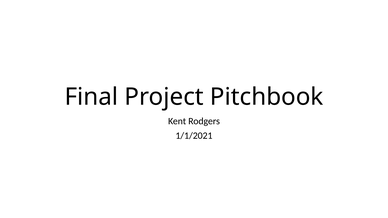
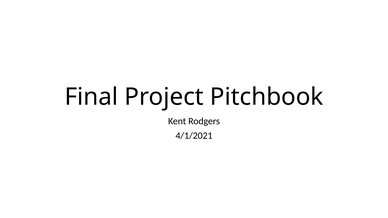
1/1/2021: 1/1/2021 -> 4/1/2021 (194, 136)
